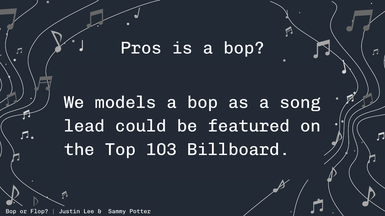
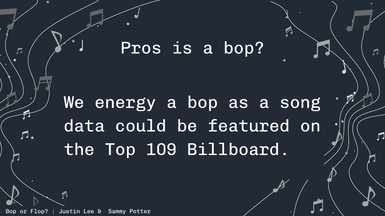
models: models -> energy (125, 103)
lead: lead -> data (84, 126)
103: 103 -> 109 (161, 150)
